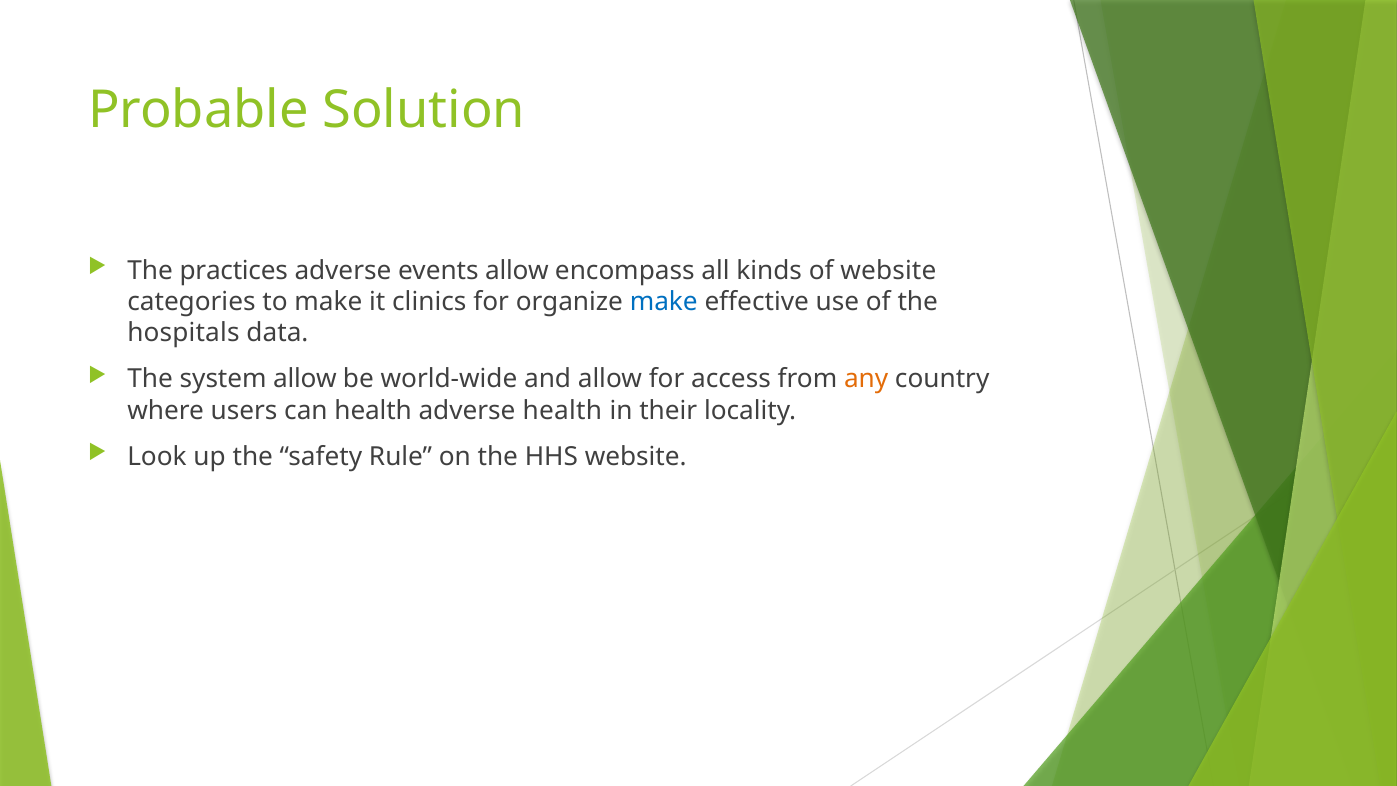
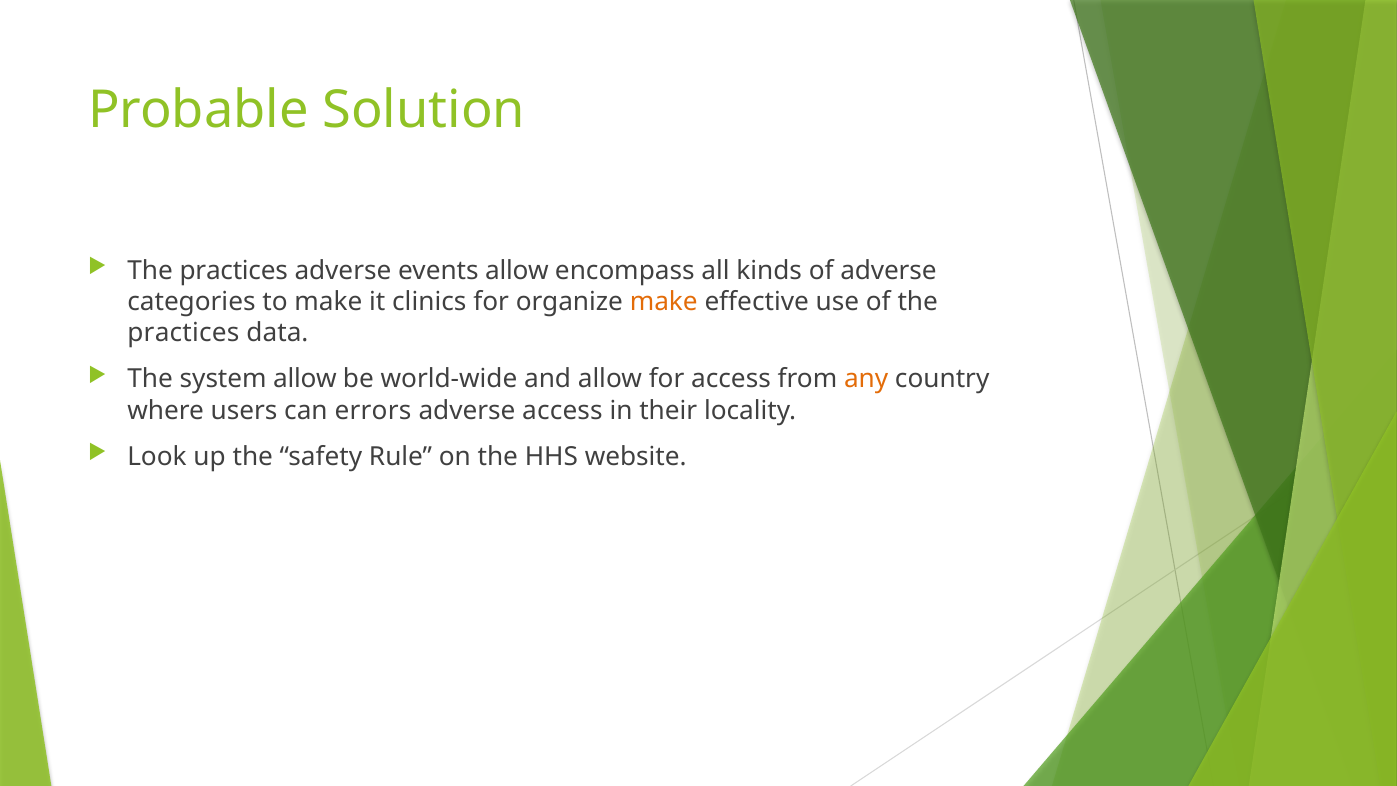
of website: website -> adverse (888, 270)
make colour: blue -> orange (664, 302)
hospitals: hospitals -> practices (183, 333)
can health: health -> errors (373, 411)
adverse health: health -> access (562, 411)
